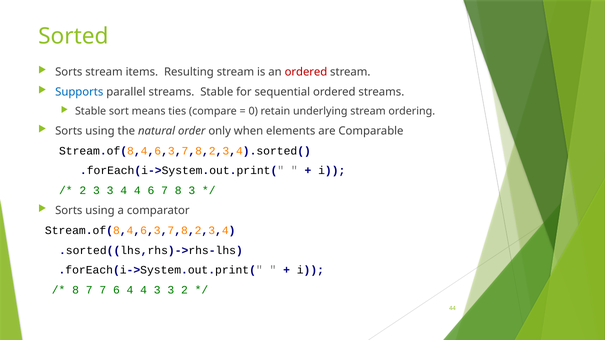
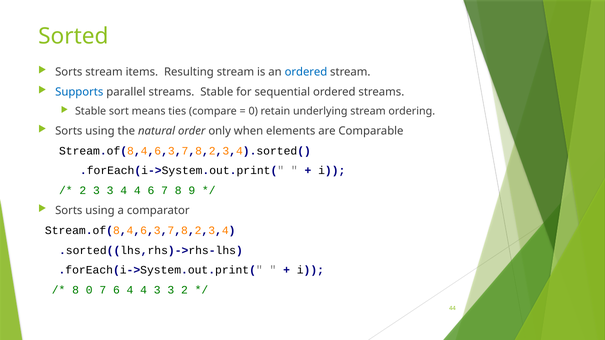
ordered colour: red -> blue (306, 72)
8 3: 3 -> 9 (192, 191)
8 7: 7 -> 0 (89, 290)
